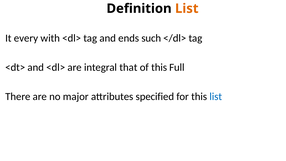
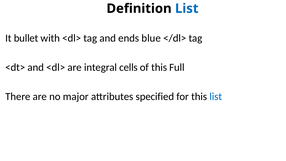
List colour: orange -> blue (187, 9)
every: every -> bullet (26, 38)
such: such -> blue (151, 38)
that: that -> cells (129, 67)
